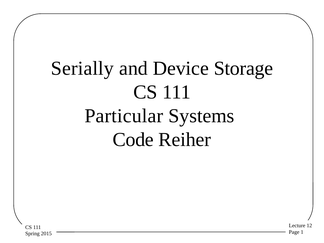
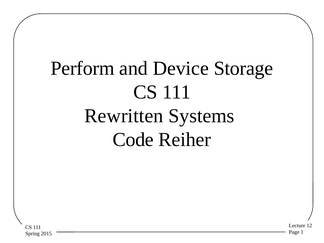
Serially: Serially -> Perform (83, 68)
Particular: Particular -> Rewritten (124, 116)
